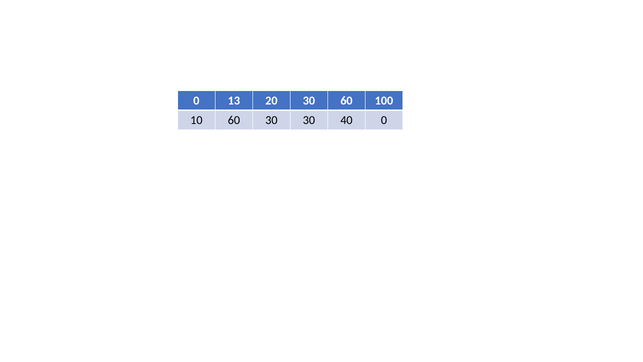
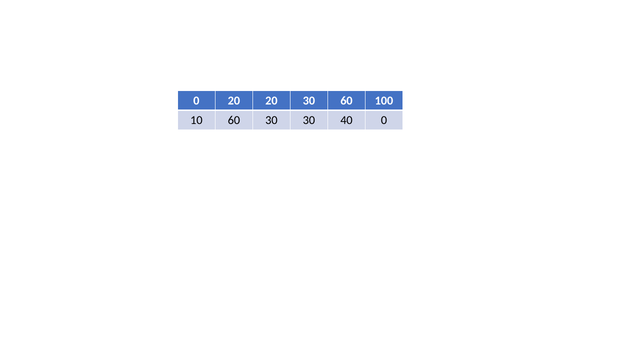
0 13: 13 -> 20 (234, 101)
